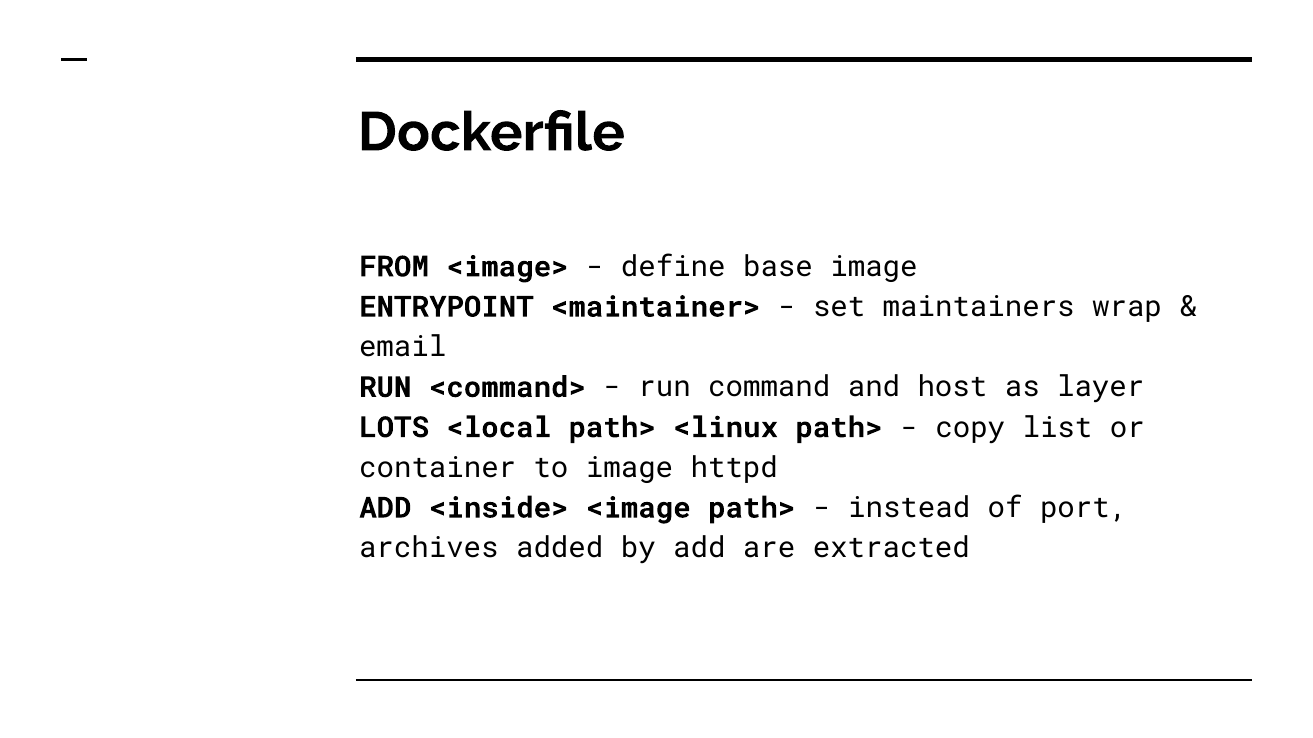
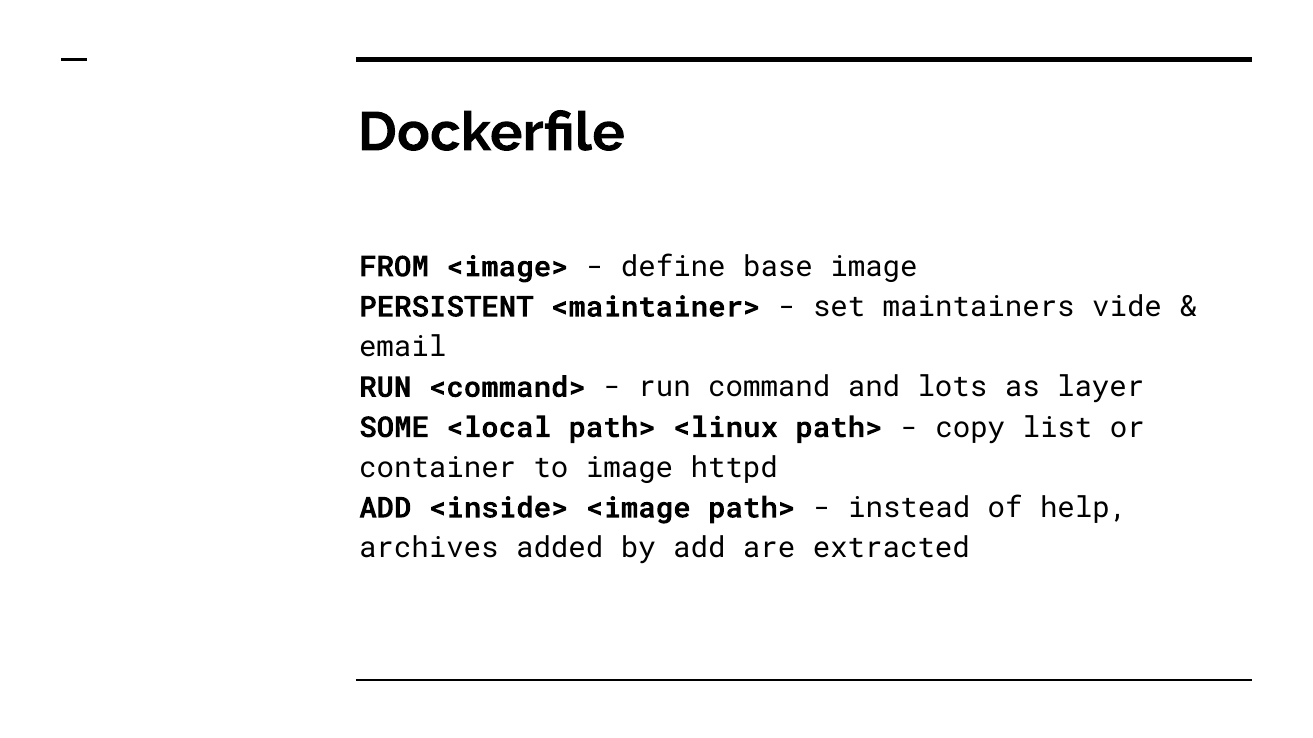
ENTRYPOINT: ENTRYPOINT -> PERSISTENT (446, 307)
wrap: wrap -> vide (1127, 307)
host: host -> lots (952, 388)
LOTS: LOTS -> SOME (394, 428)
port: port -> help (1084, 508)
